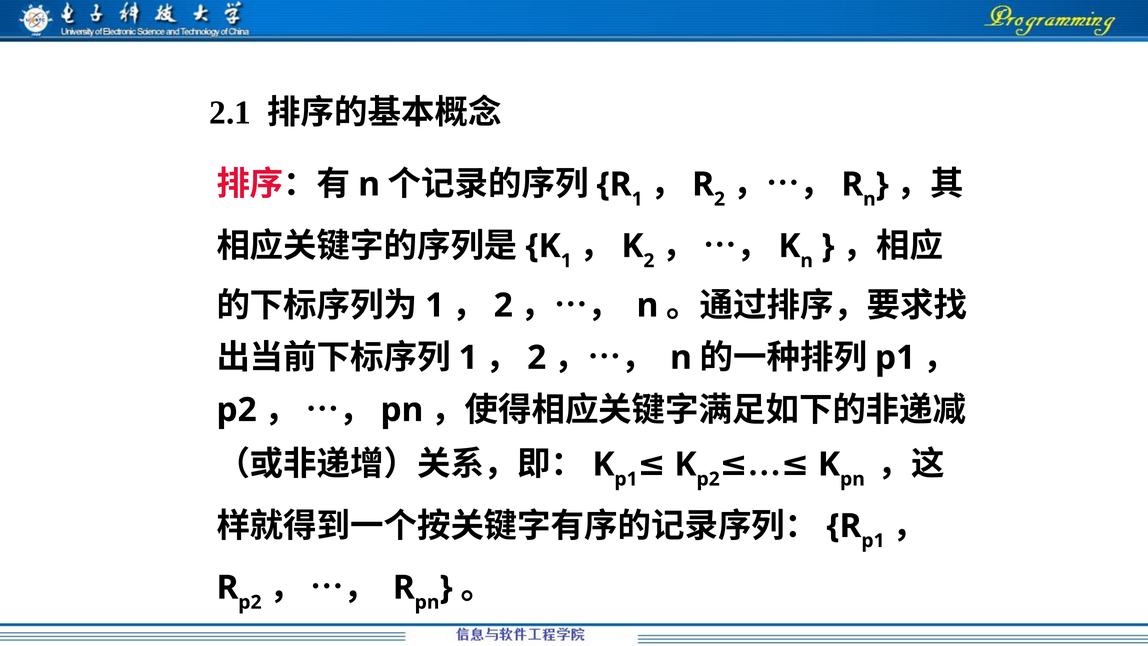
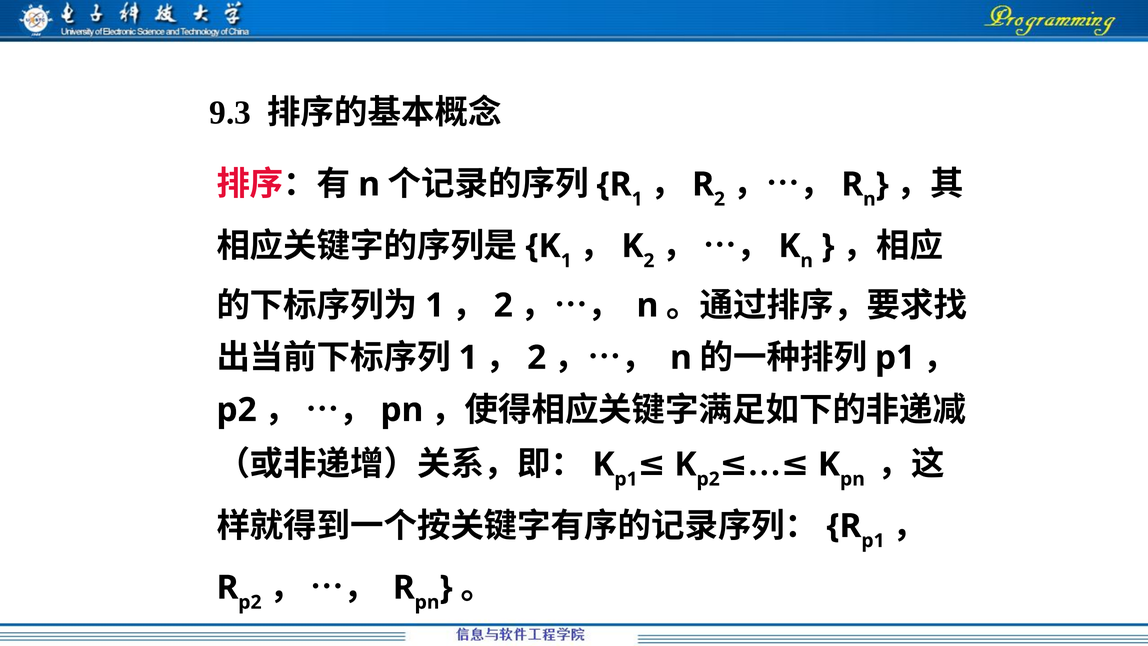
2.1: 2.1 -> 9.3 (230, 113)
